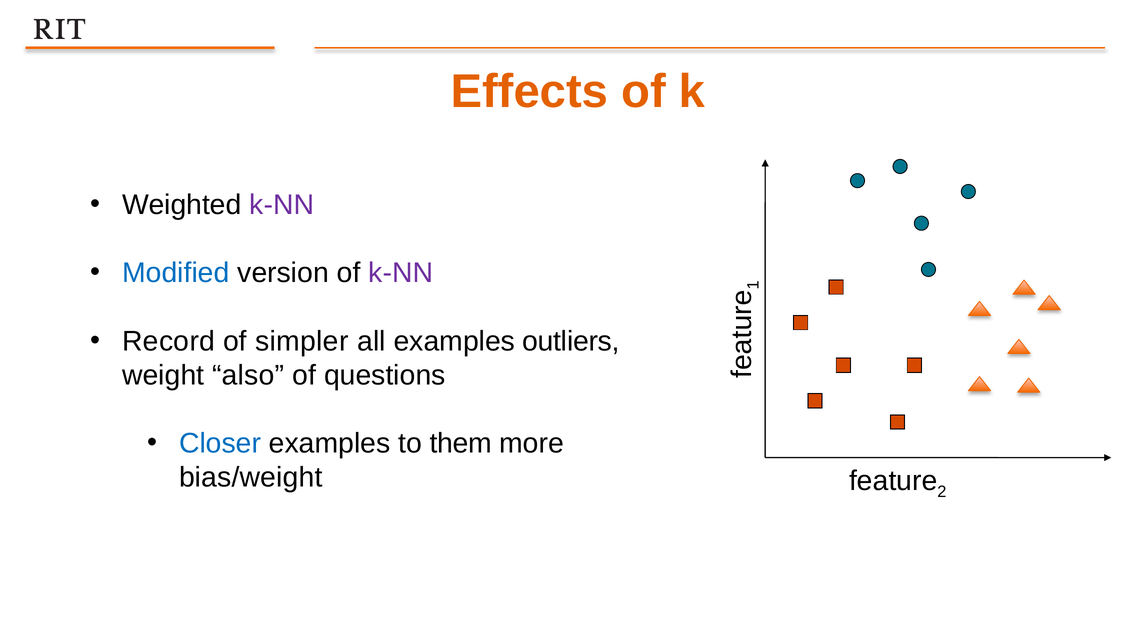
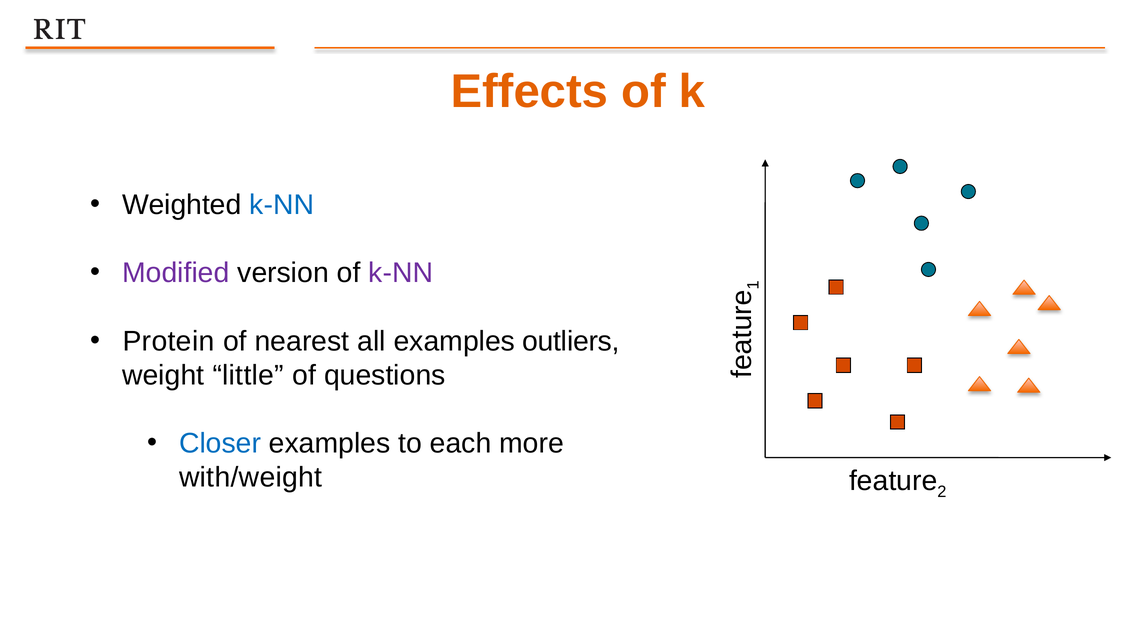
k-NN colour: purple -> blue (282, 205)
Modified colour: blue -> purple (176, 273)
Record: Record -> Protein (169, 341)
simpler: simpler -> nearest (302, 341)
also: also -> little (248, 375)
them: them -> each (461, 443)
bias/weight: bias/weight -> with/weight (251, 478)
